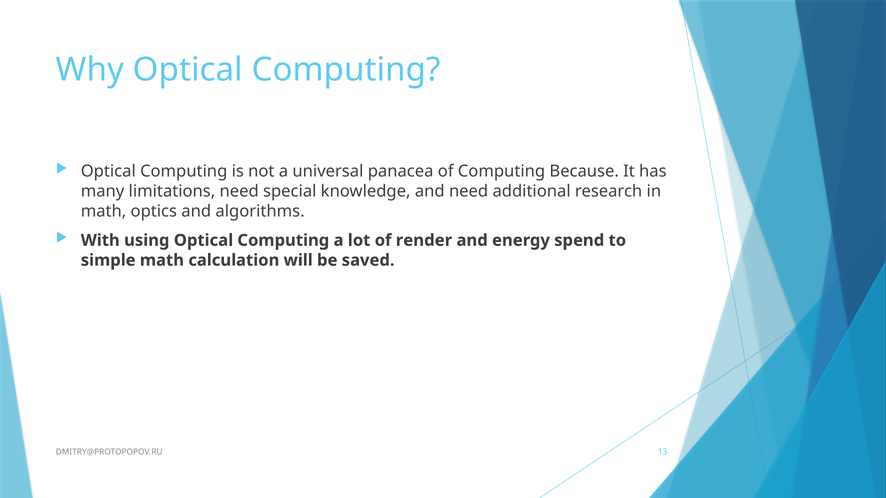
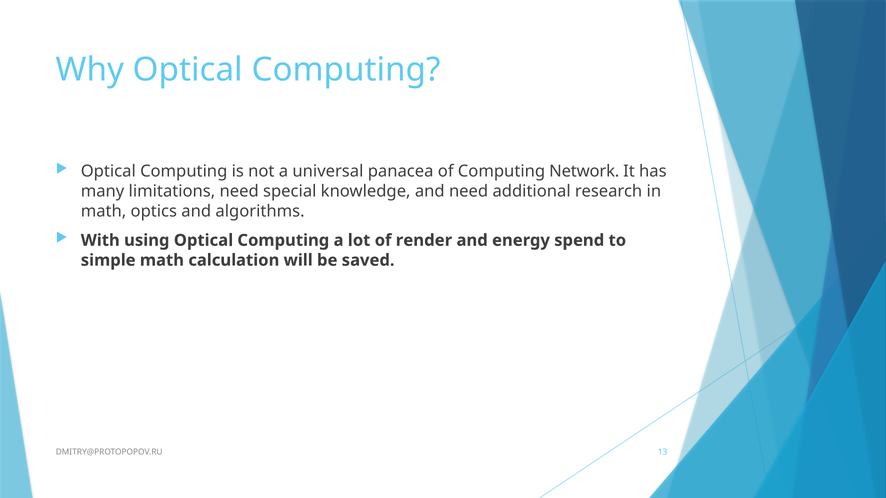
Because: Because -> Network (584, 171)
